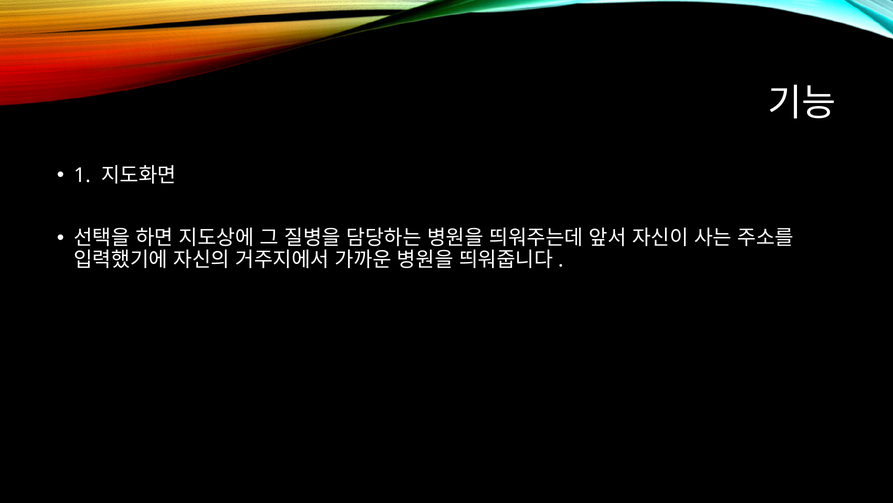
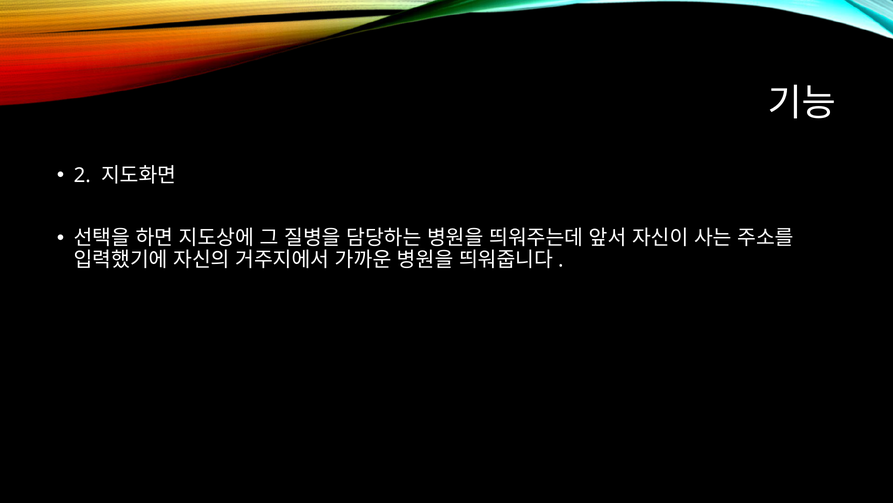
1: 1 -> 2 (82, 175)
